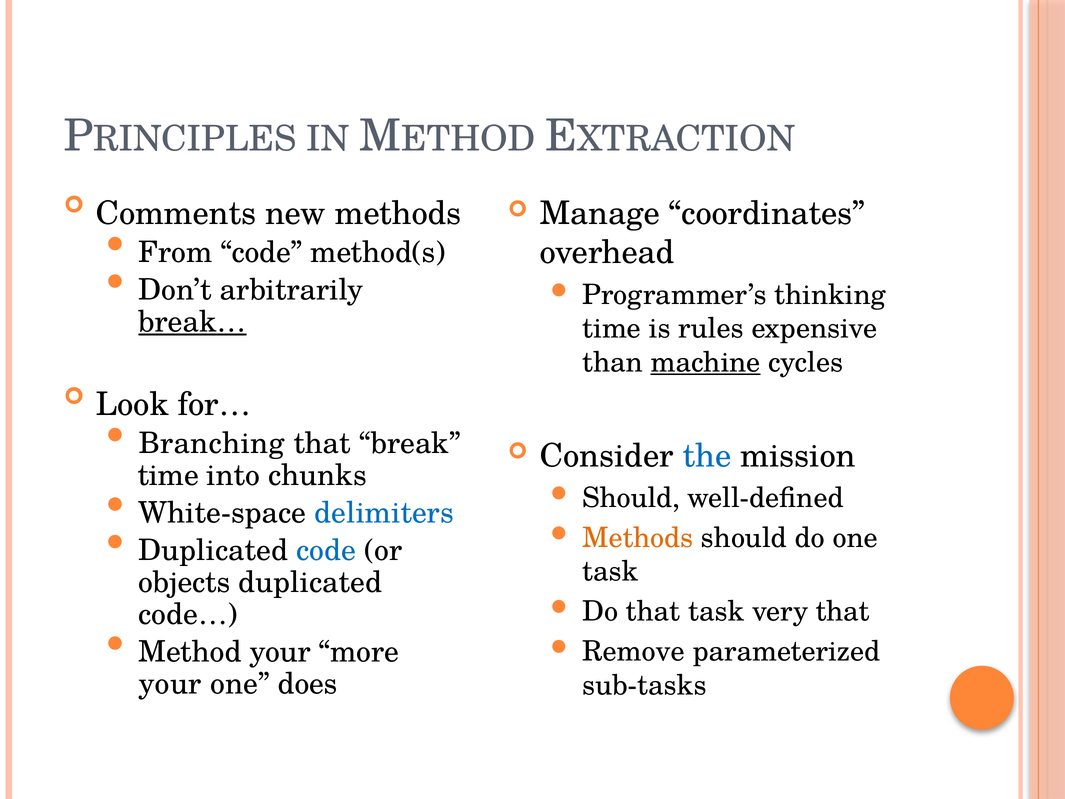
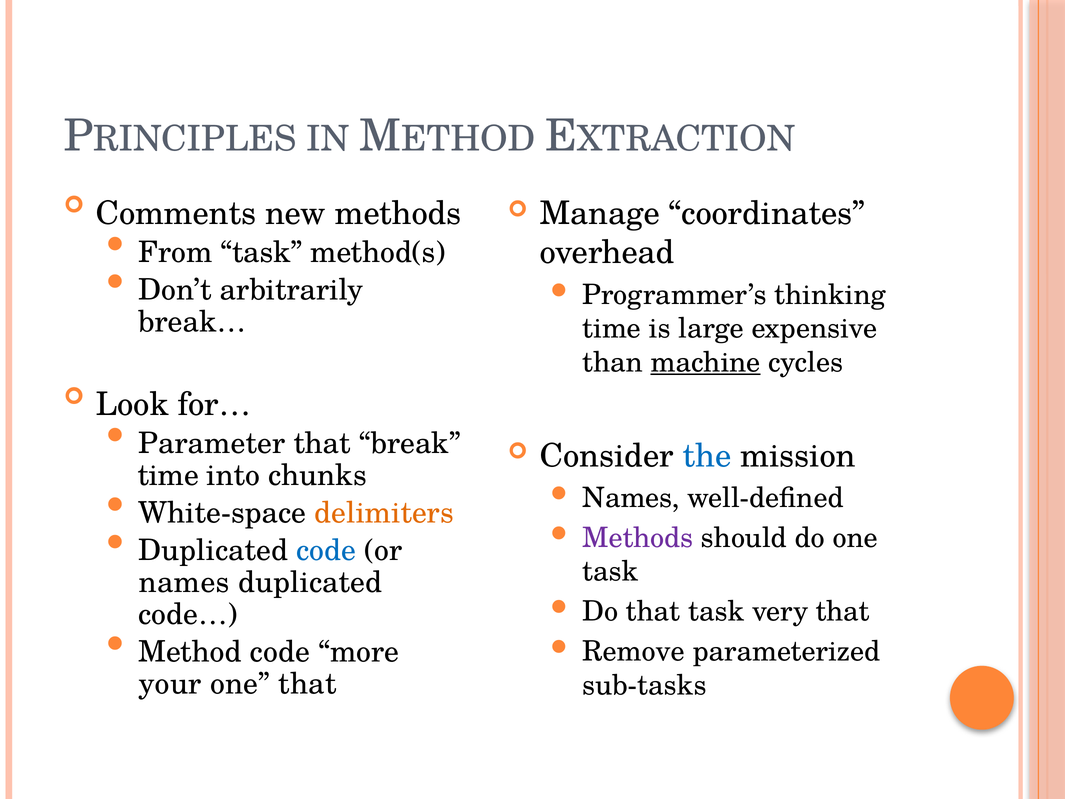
From code: code -> task (261, 252)
break… underline: present -> none (192, 322)
rules: rules -> large (711, 328)
Branching: Branching -> Parameter (212, 443)
Should: Should -> Names (631, 498)
delimiters colour: blue -> orange (384, 513)
Methods colour: orange -> purple (638, 538)
objects: objects -> names (184, 582)
Method your: your -> code (280, 652)
one does: does -> that (307, 684)
